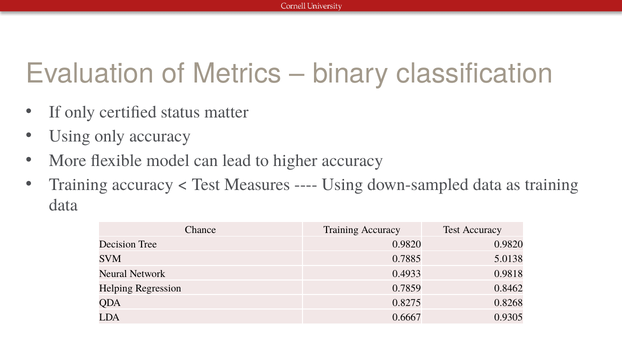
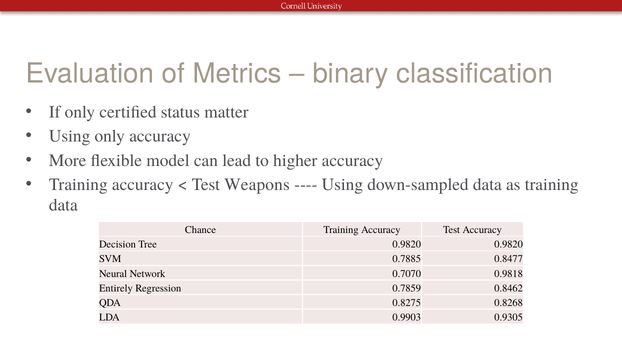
Measures: Measures -> Weapons (257, 184)
5.0138: 5.0138 -> 0.8477 (509, 259)
0.4933: 0.4933 -> 0.7070 (407, 274)
Helping: Helping -> Entirely (116, 288)
0.6667: 0.6667 -> 0.9903 (407, 317)
